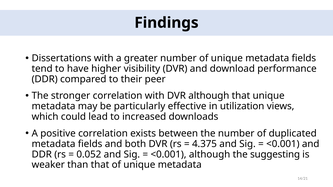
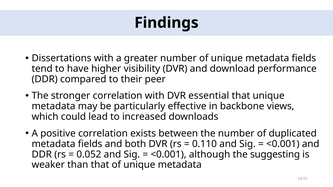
DVR although: although -> essential (209, 96)
utilization: utilization -> backbone (242, 106)
4.375: 4.375 -> 0.110 (204, 144)
